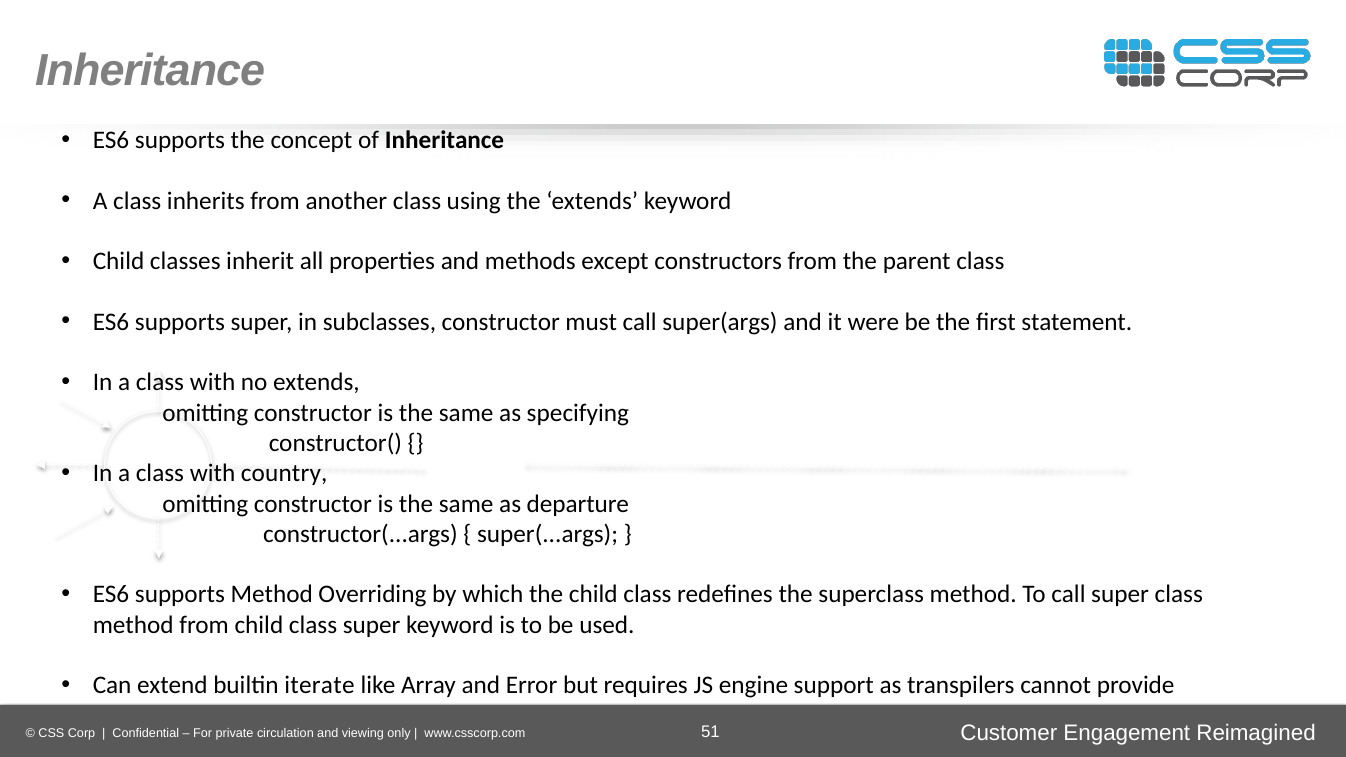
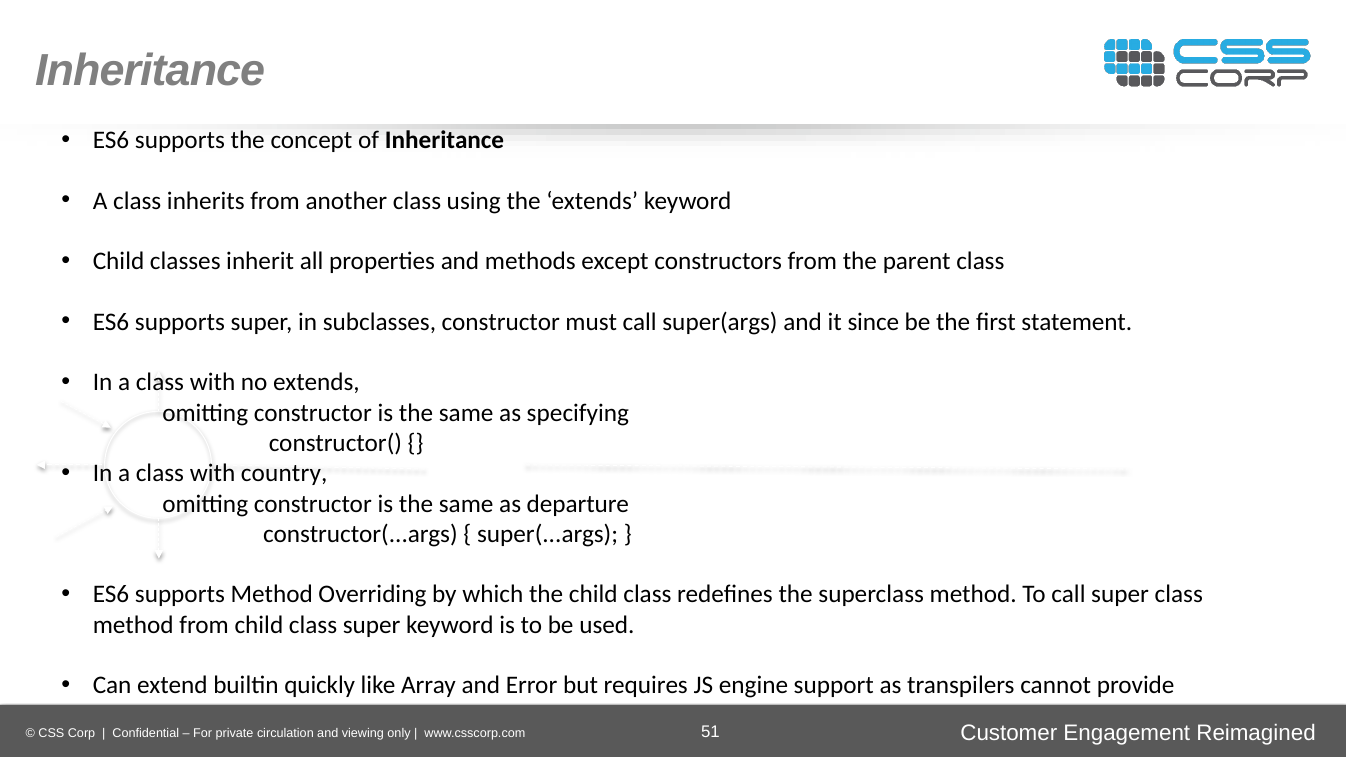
were: were -> since (873, 322)
iterate: iterate -> quickly (320, 685)
